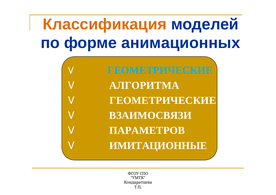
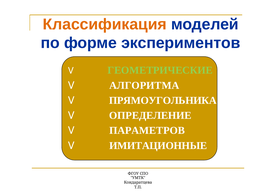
анимационных: анимационных -> экспериментов (181, 43)
ГЕОМЕТРИЧЕСКИЕ colour: light blue -> light green (160, 70)
ГЕОМЕТРИЧЕСКИЕ: ГЕОМЕТРИЧЕСКИЕ -> ПРЯМОУГОЛЬНИКА (163, 101)
ВЗАИМОСВЯЗИ: ВЗАИМОСВЯЗИ -> ОПРЕДЕЛЕНИЕ (150, 116)
